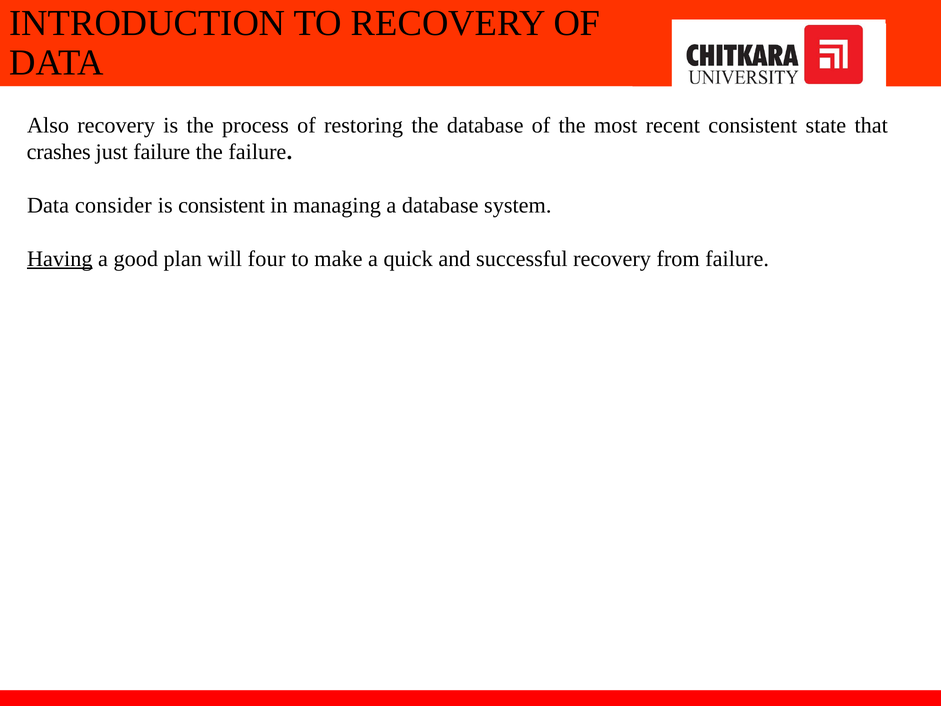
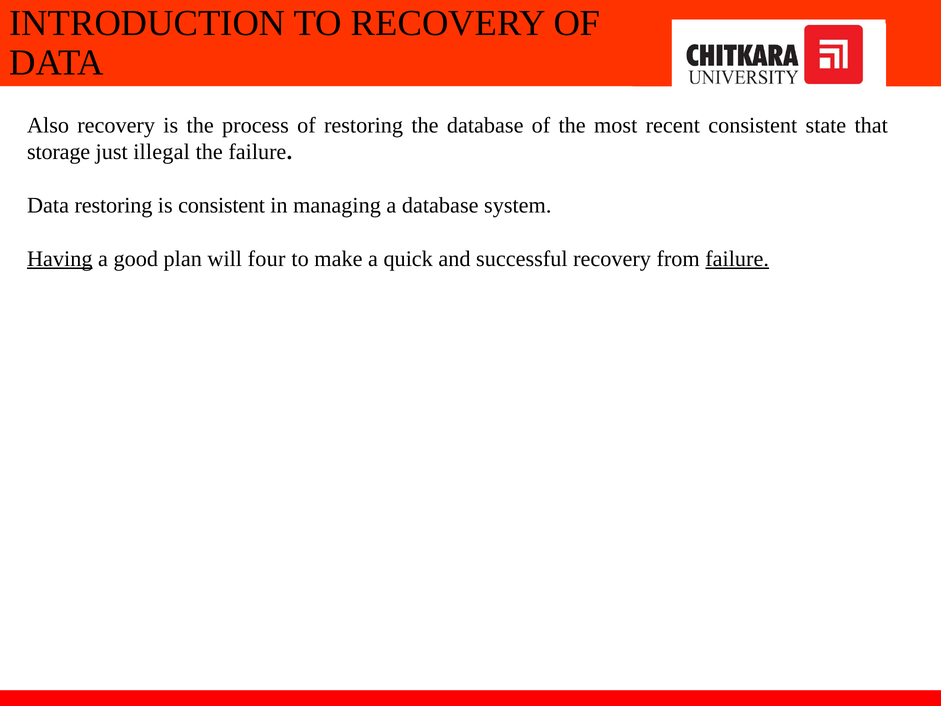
crashes: crashes -> storage (59, 152)
just failure: failure -> illegal (162, 152)
Data consider: consider -> restoring (113, 205)
failure underline: none -> present (737, 259)
